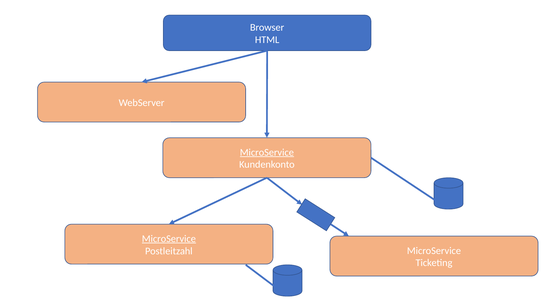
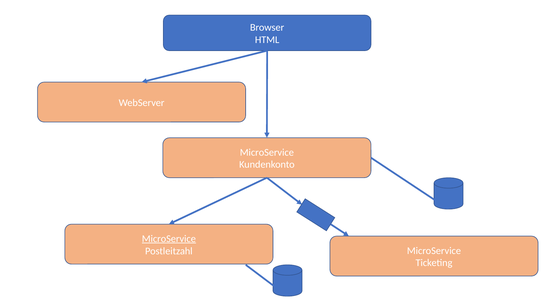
MicroService underline: present -> none (267, 152)
